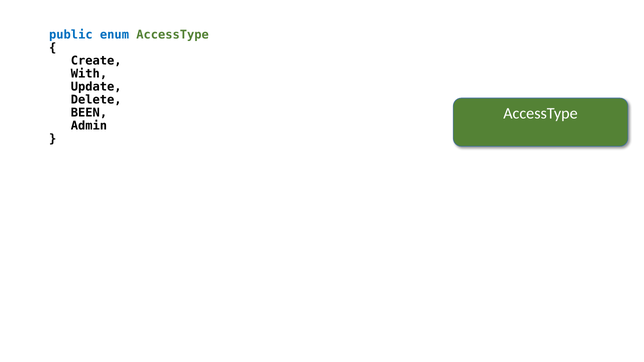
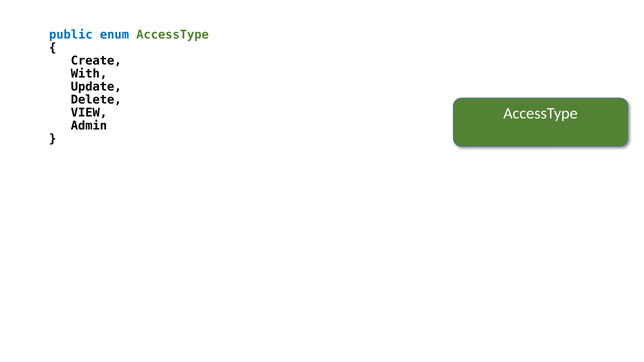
BEEN: BEEN -> VIEW (89, 113)
